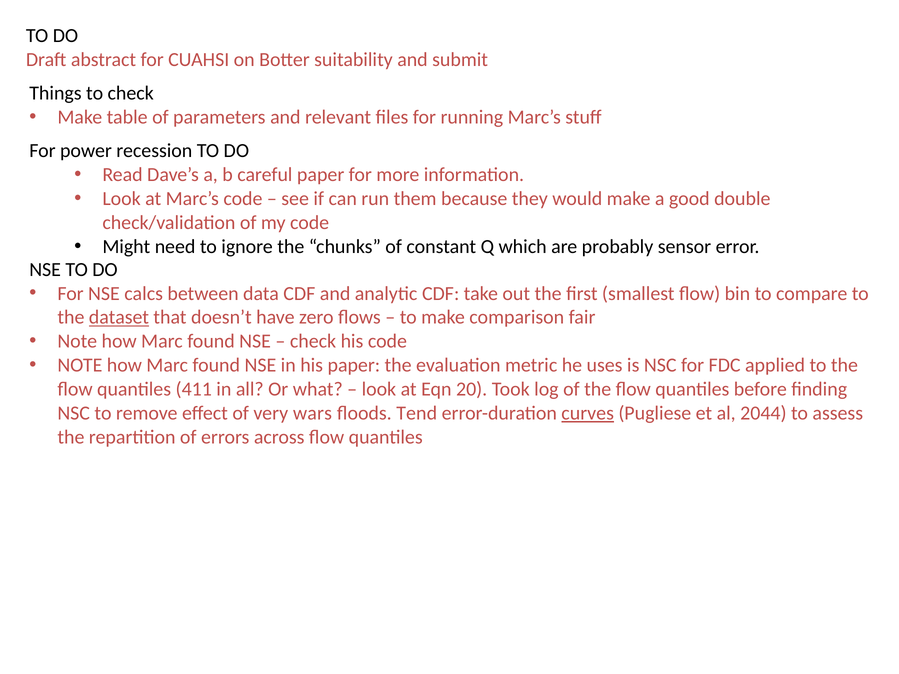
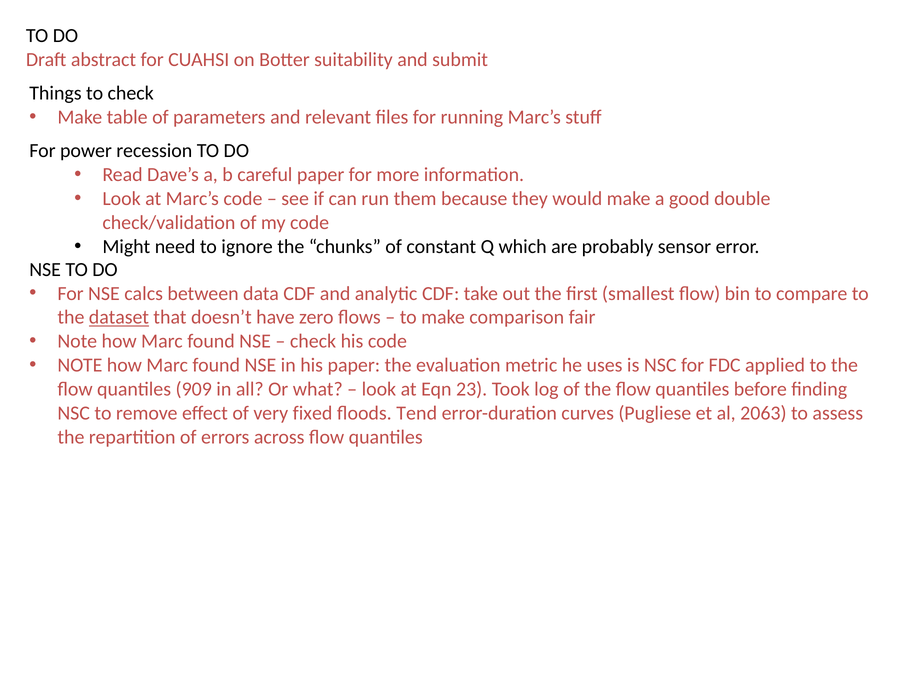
411: 411 -> 909 (194, 389)
20: 20 -> 23 (472, 389)
wars: wars -> fixed (313, 413)
curves underline: present -> none (588, 413)
2044: 2044 -> 2063 (763, 413)
